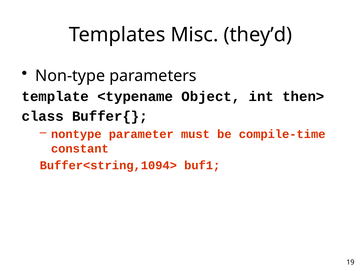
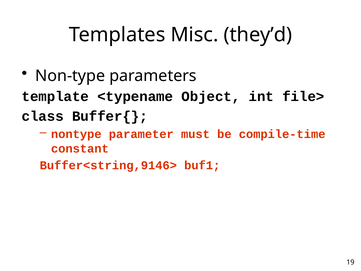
then>: then> -> file> (303, 96)
Buffer<string,1094>: Buffer<string,1094> -> Buffer<string,9146> (108, 165)
